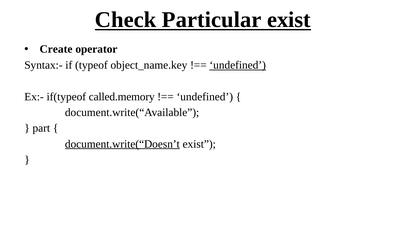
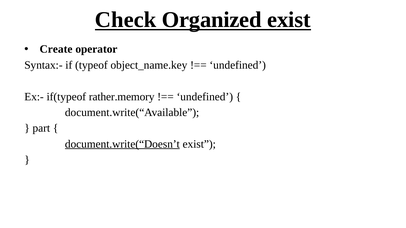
Particular: Particular -> Organized (212, 20)
undefined underline: present -> none (238, 65)
called.memory: called.memory -> rather.memory (122, 97)
